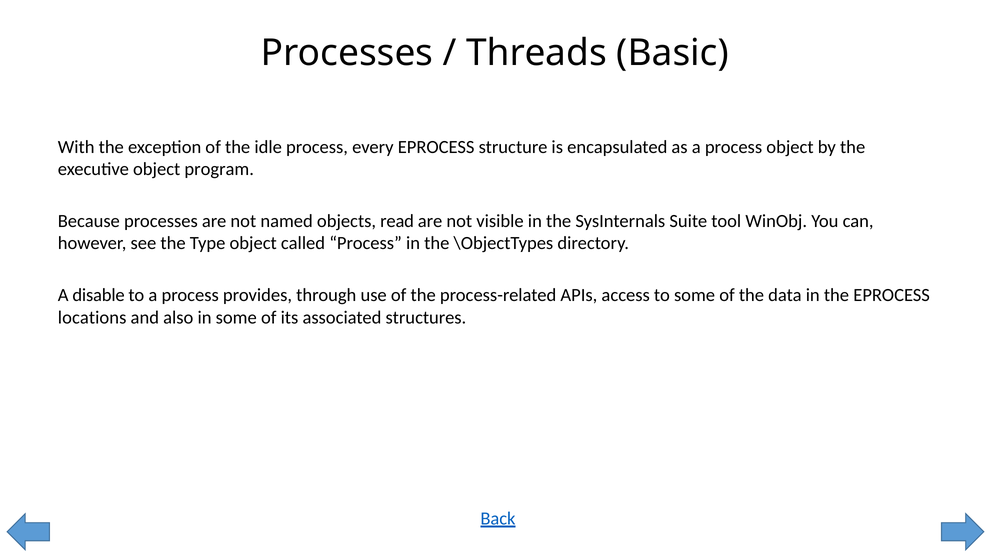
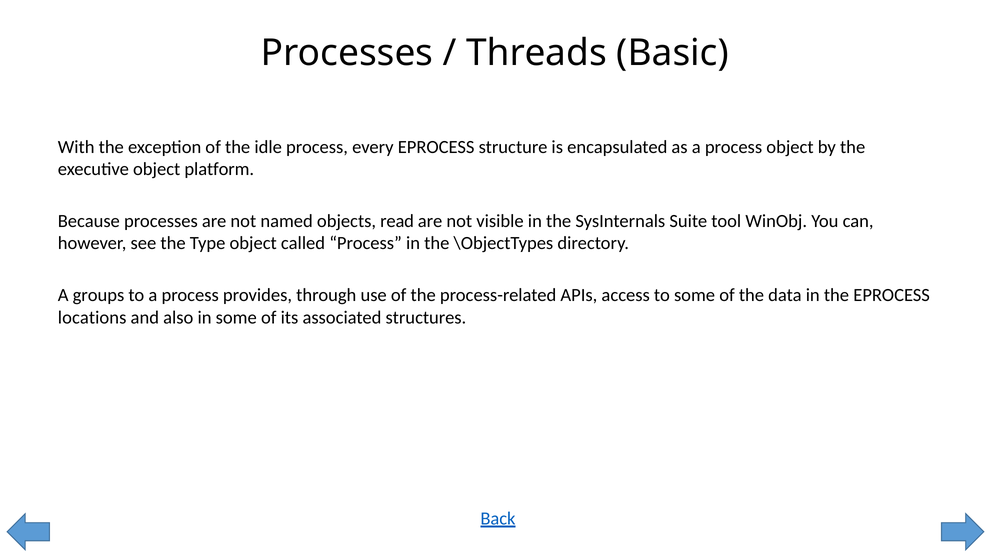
program: program -> platform (219, 169)
disable: disable -> groups (98, 295)
